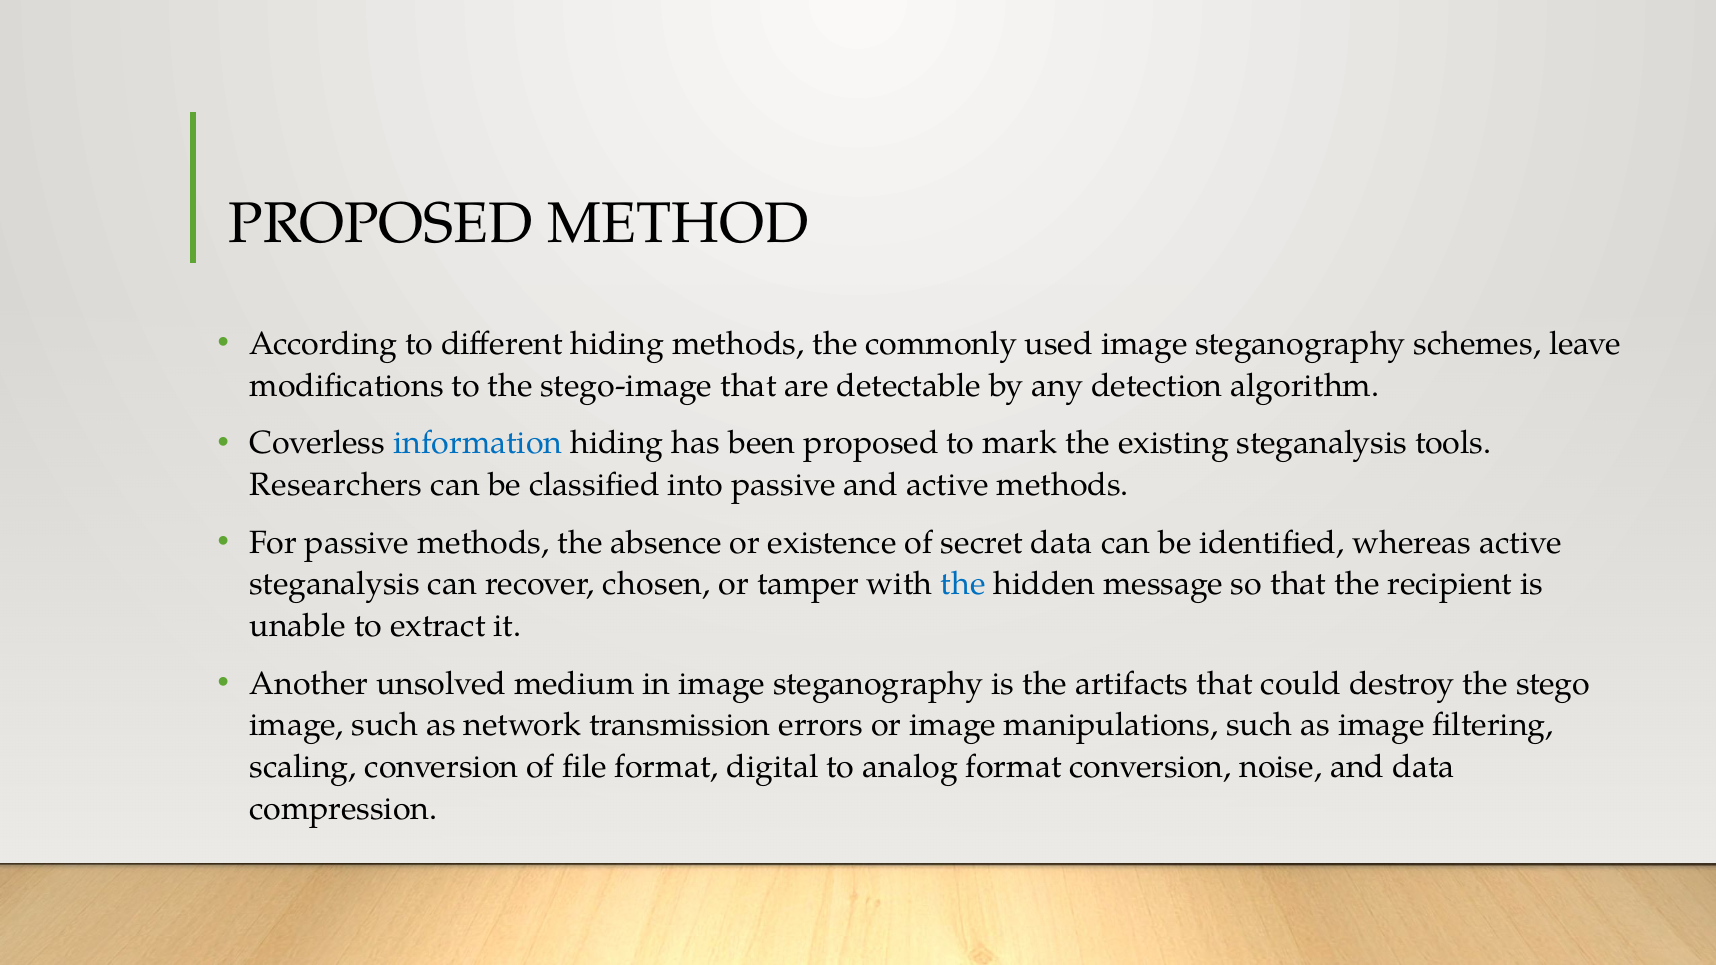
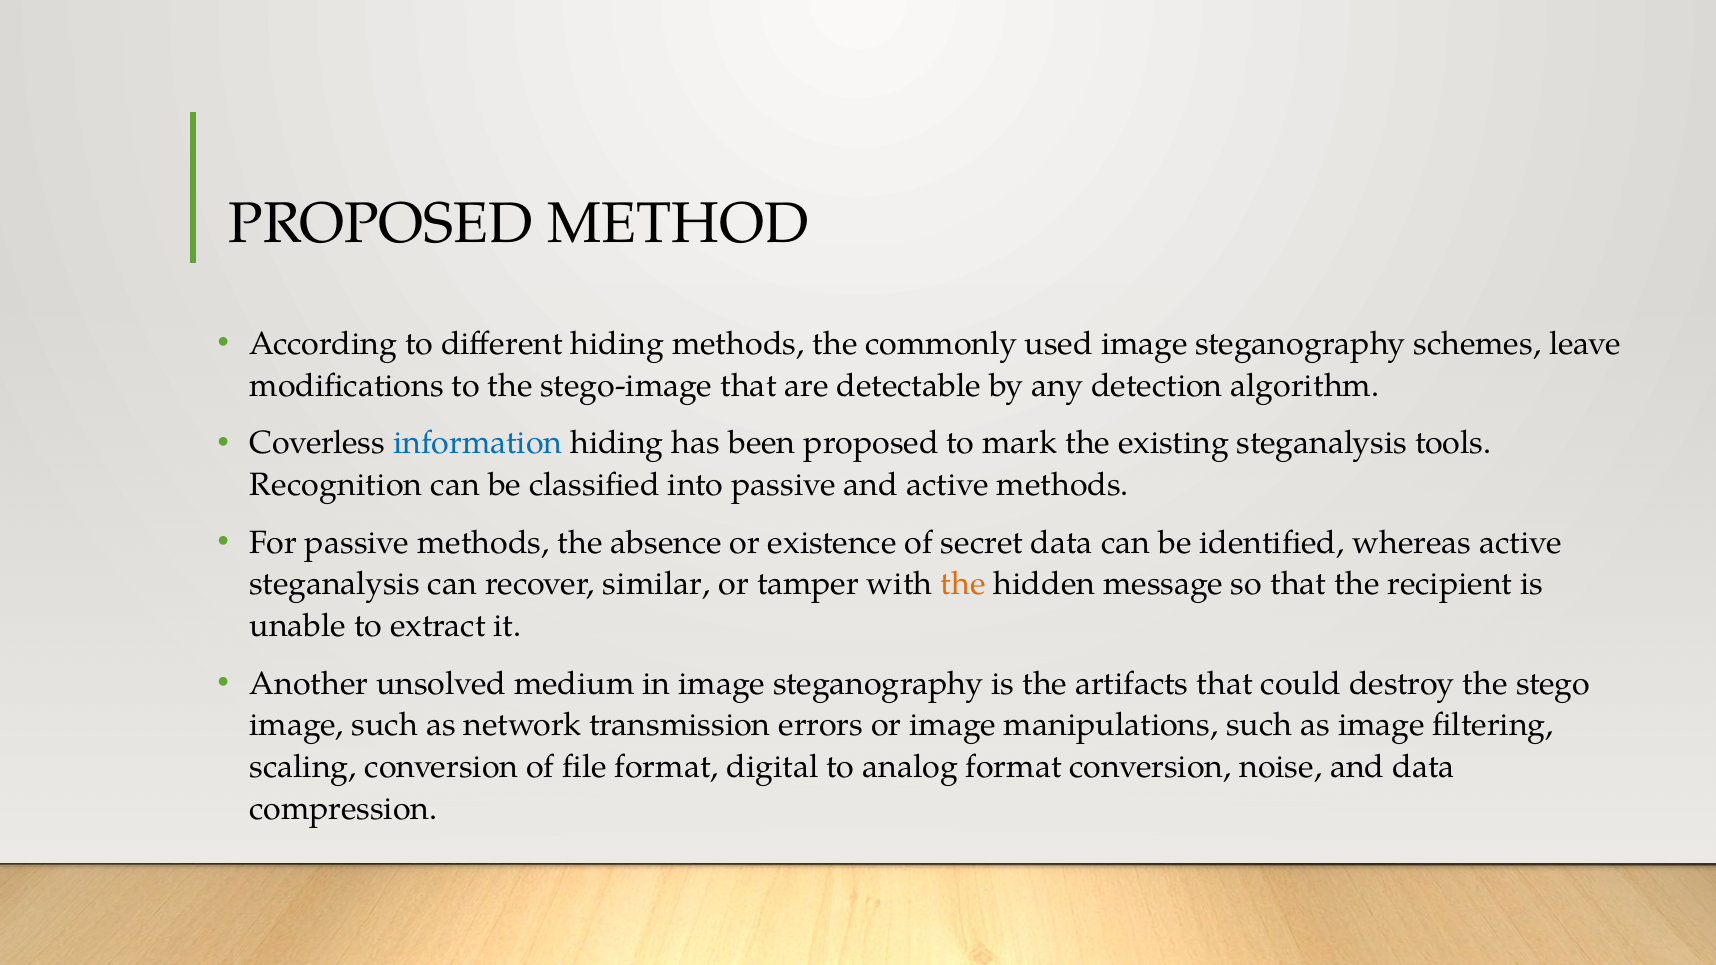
Researchers: Researchers -> Recognition (336, 485)
chosen: chosen -> similar (657, 584)
the colour: blue -> orange (963, 584)
